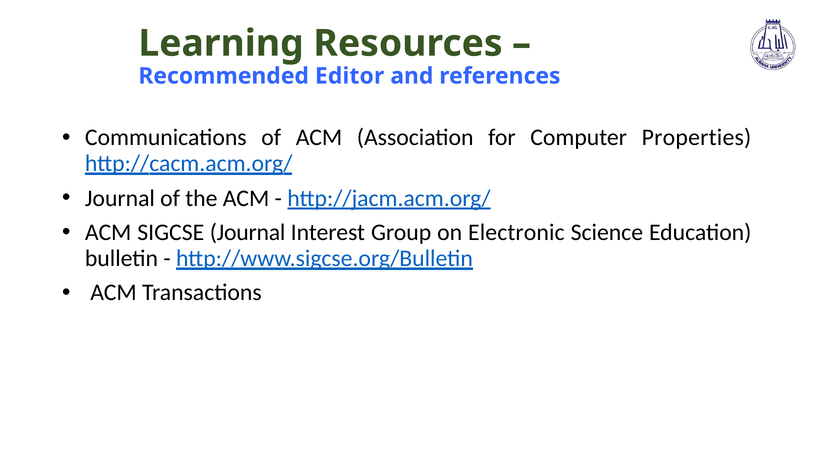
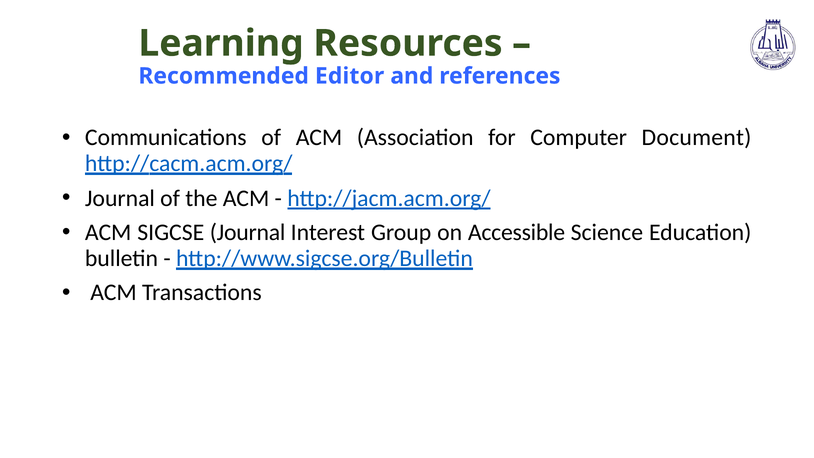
Properties: Properties -> Document (697, 138)
Electronic: Electronic -> Accessible (517, 232)
